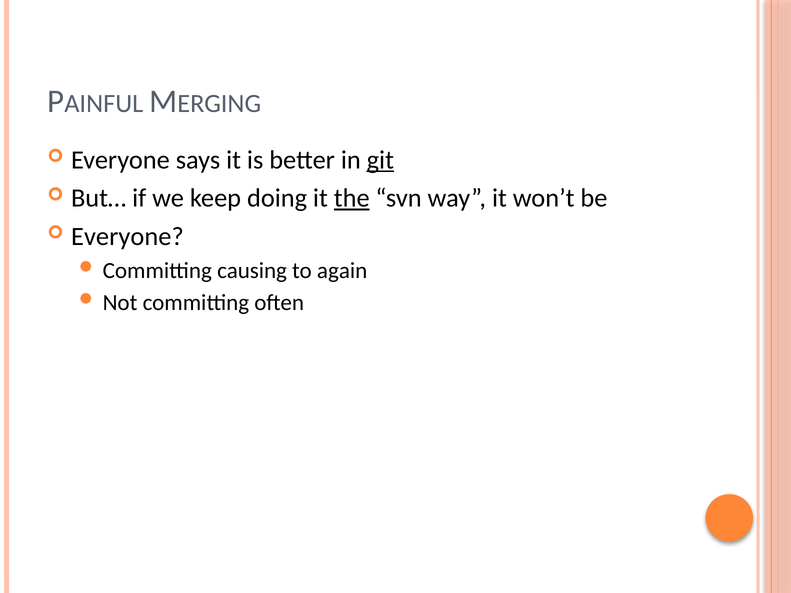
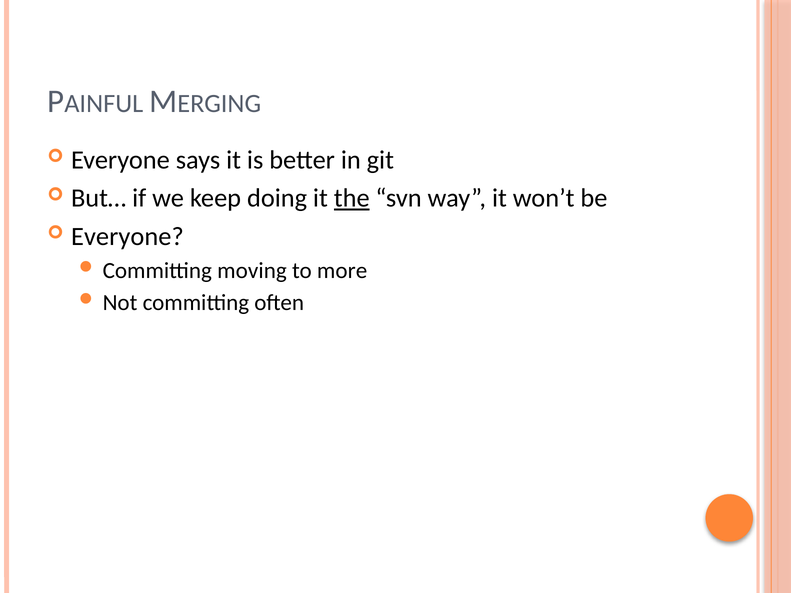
git underline: present -> none (380, 160)
causing: causing -> moving (252, 271)
again: again -> more (342, 271)
